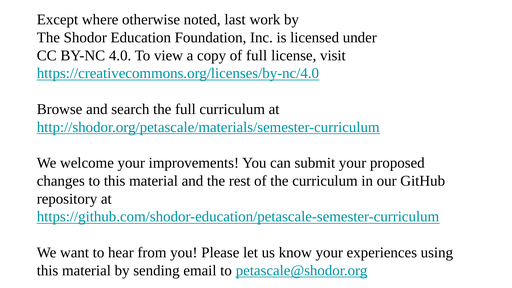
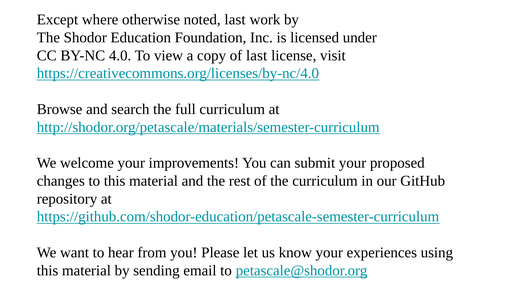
of full: full -> last (257, 55)
